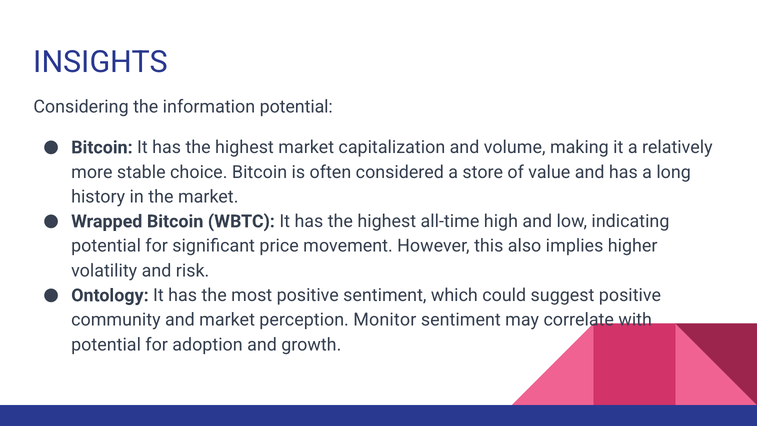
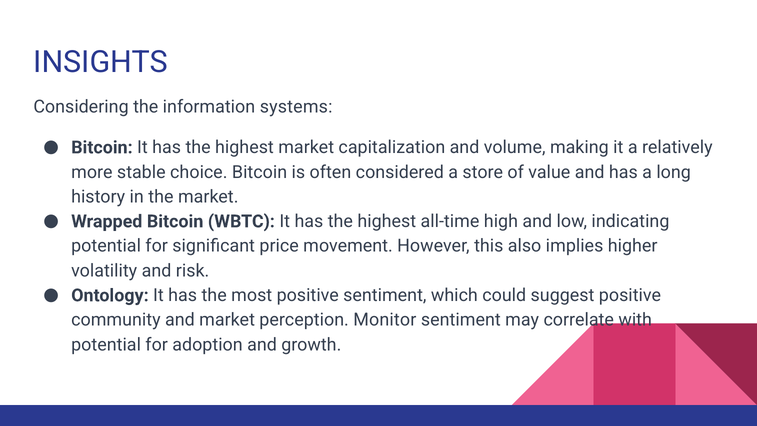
information potential: potential -> systems (296, 107)
